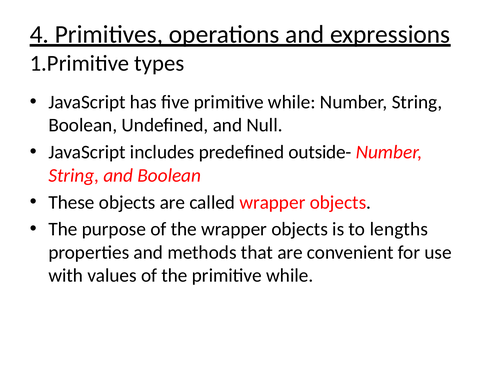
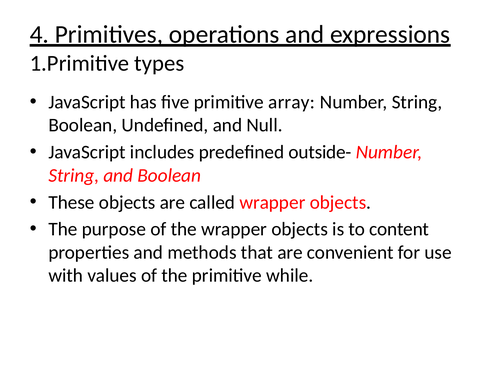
five primitive while: while -> array (292, 102)
lengths: lengths -> content (399, 229)
